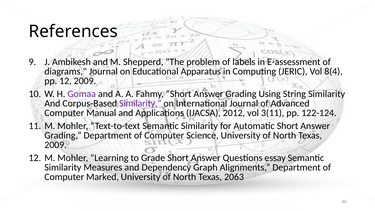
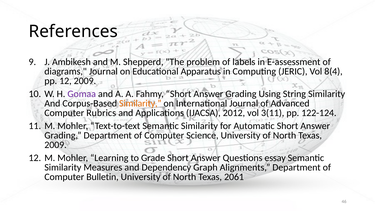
Similarity colour: purple -> orange (140, 103)
Manual: Manual -> Rubrics (101, 113)
Marked: Marked -> Bulletin (102, 177)
2063: 2063 -> 2061 (234, 177)
